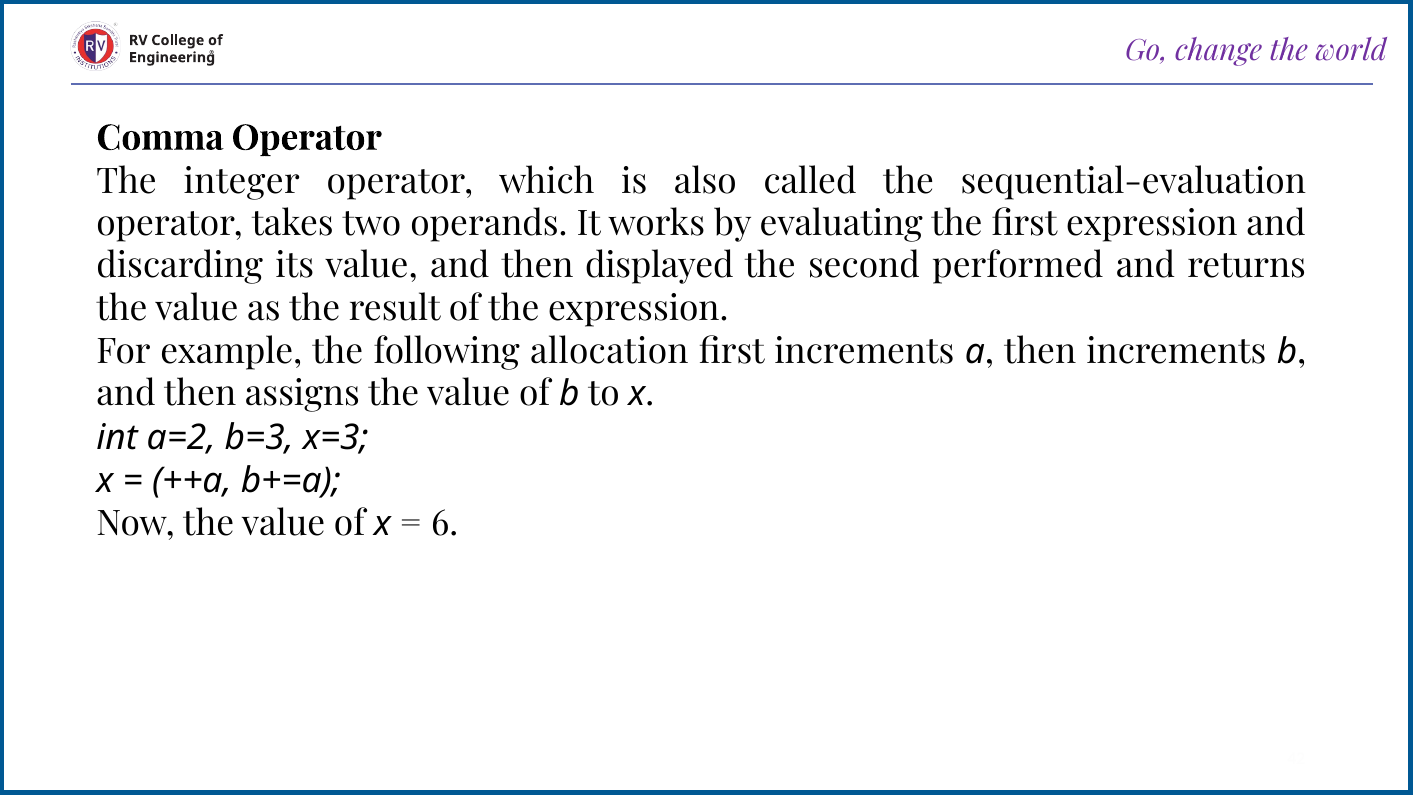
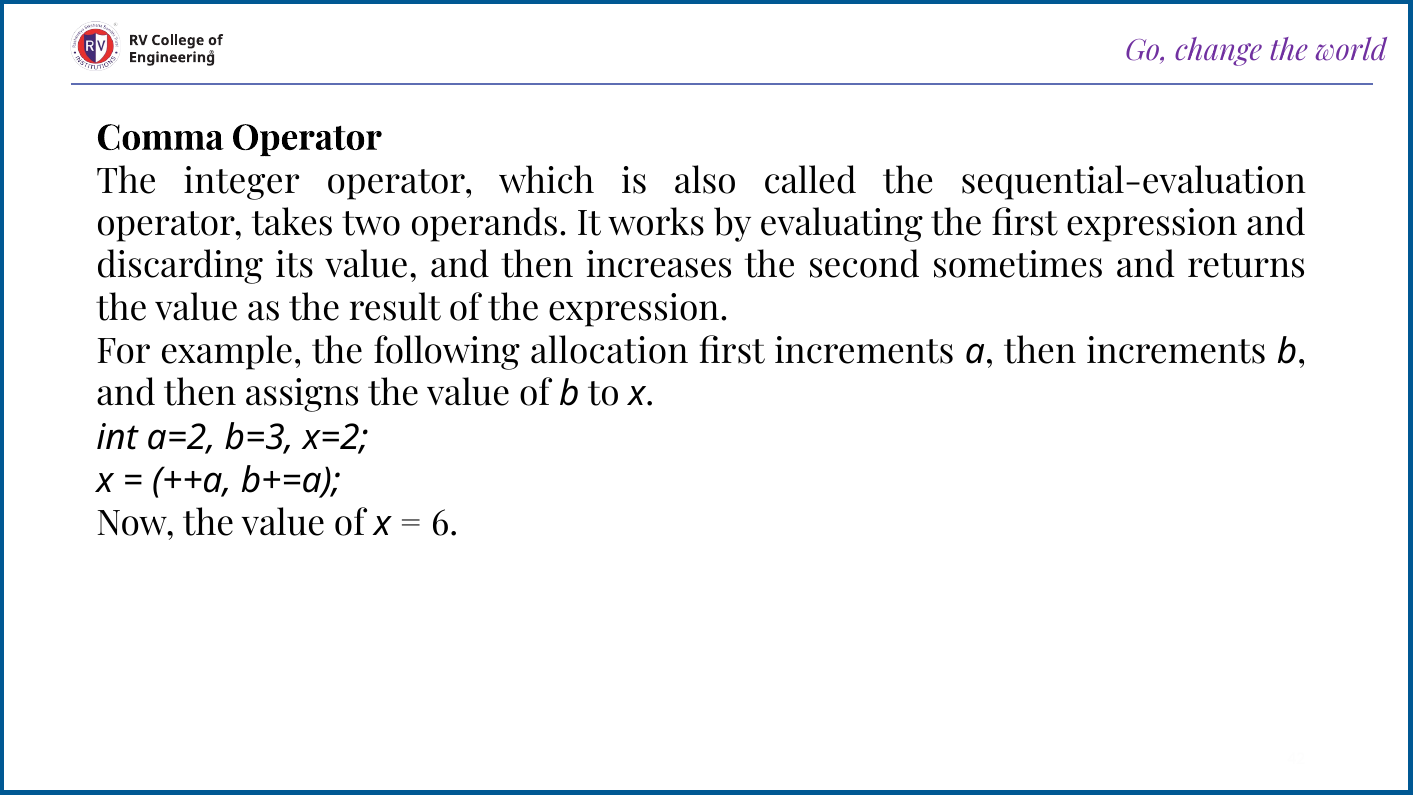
displayed: displayed -> increases (659, 266)
performed: performed -> sometimes (1018, 266)
x=3: x=3 -> x=2 (336, 438)
